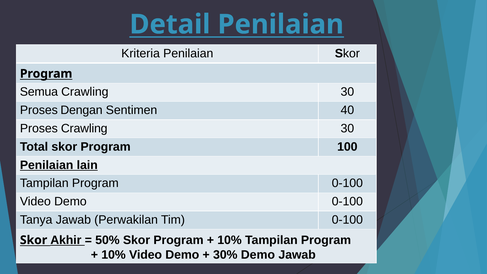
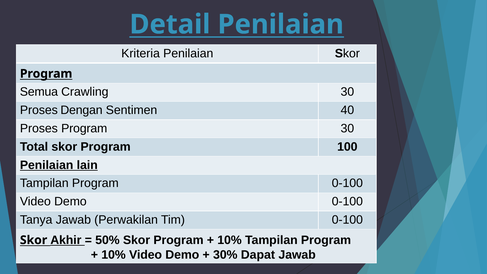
Proses Crawling: Crawling -> Program (84, 128)
30% Demo: Demo -> Dapat (258, 255)
